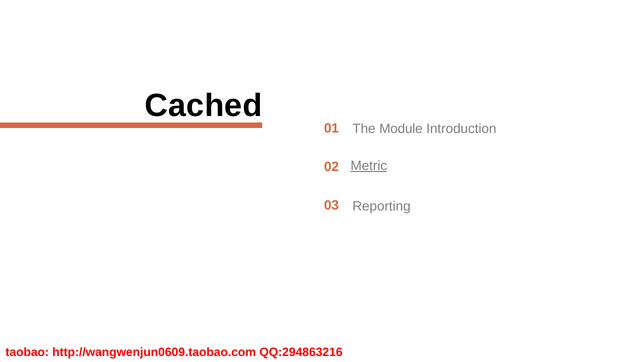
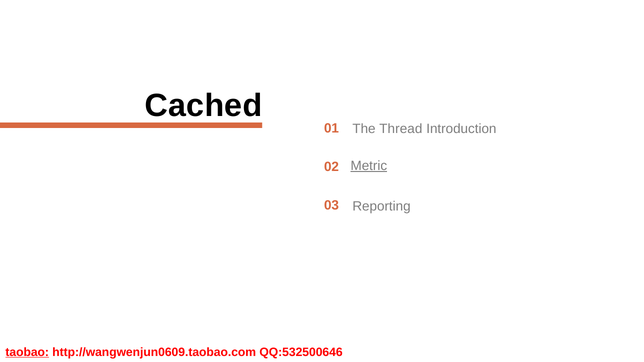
Module: Module -> Thread (401, 129)
taobao underline: none -> present (27, 352)
QQ:294863216: QQ:294863216 -> QQ:532500646 (301, 352)
